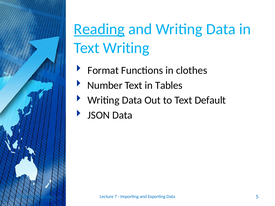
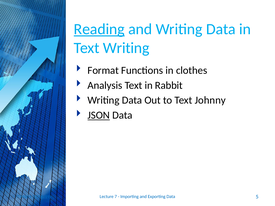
Number: Number -> Analysis (105, 85)
Tables: Tables -> Rabbit (169, 85)
Default: Default -> Johnny (210, 100)
JSON underline: none -> present (99, 115)
